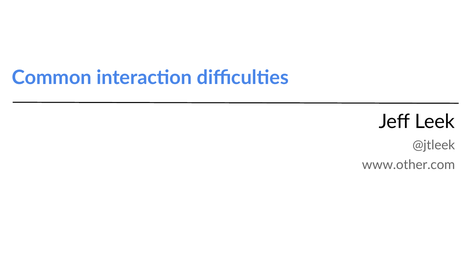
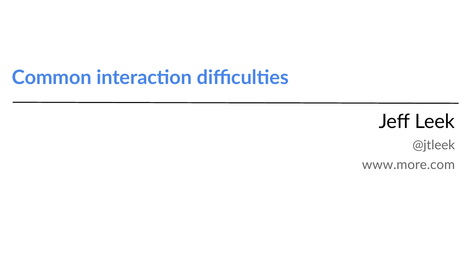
www.other.com: www.other.com -> www.more.com (408, 165)
